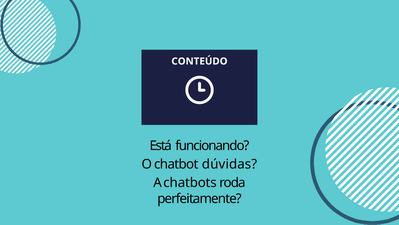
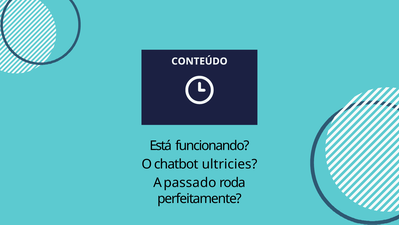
dúvidas: dúvidas -> ultricies (230, 164)
chatbots: chatbots -> passado (190, 182)
